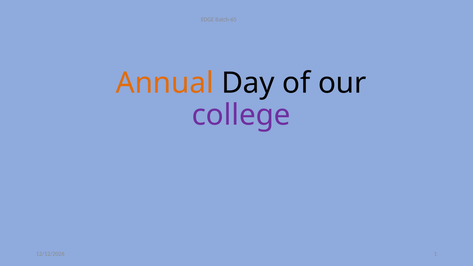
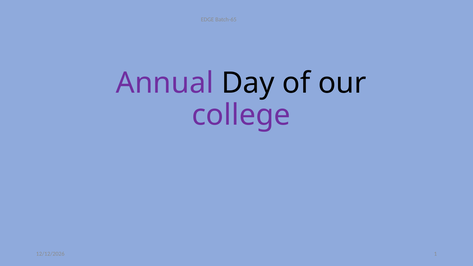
Annual colour: orange -> purple (165, 83)
